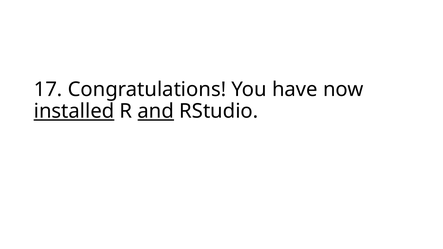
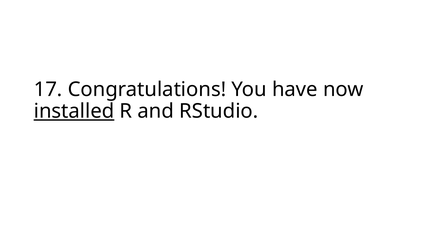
and underline: present -> none (156, 111)
